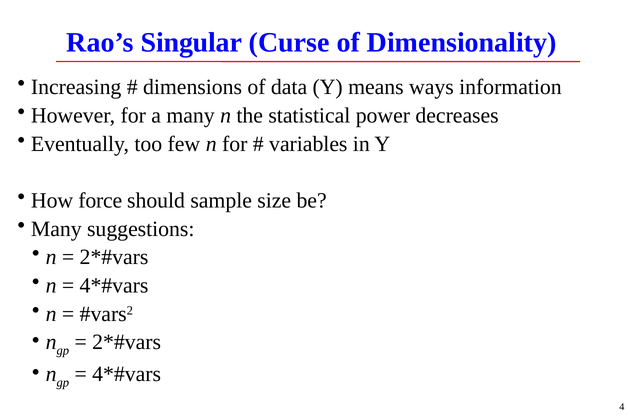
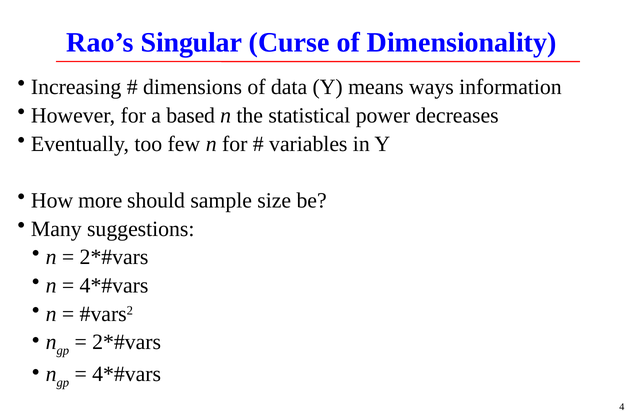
a many: many -> based (191, 116)
force: force -> more (100, 201)
